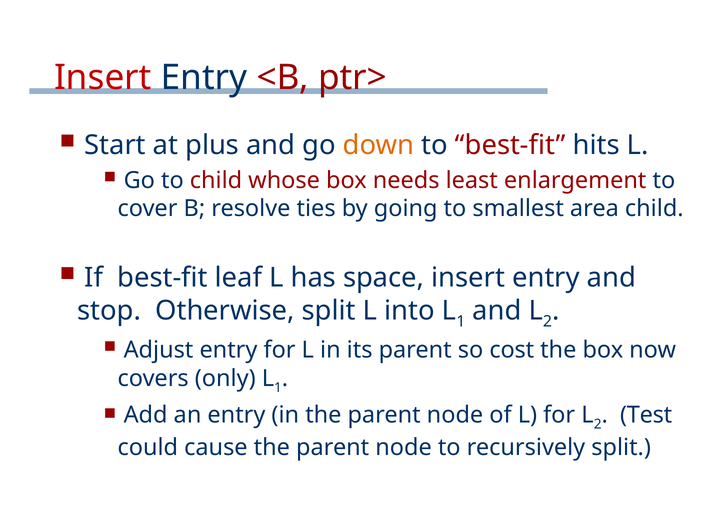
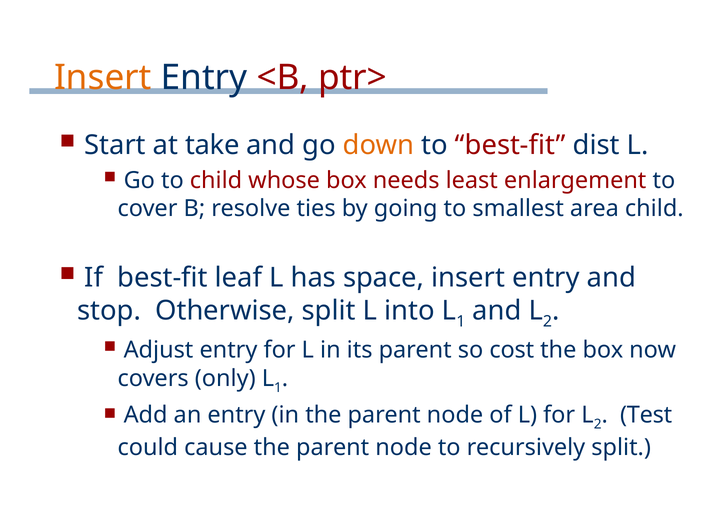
Insert colour: red -> orange (103, 78)
plus: plus -> take (212, 145)
hits: hits -> dist (596, 145)
